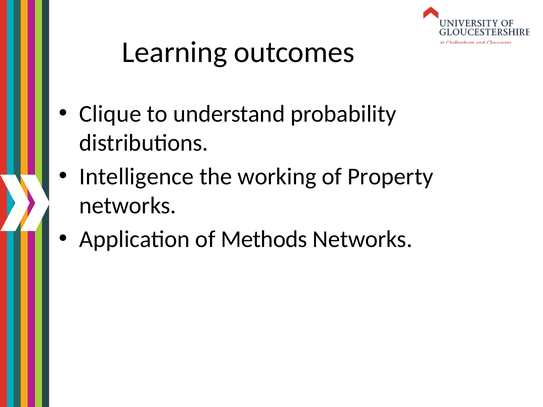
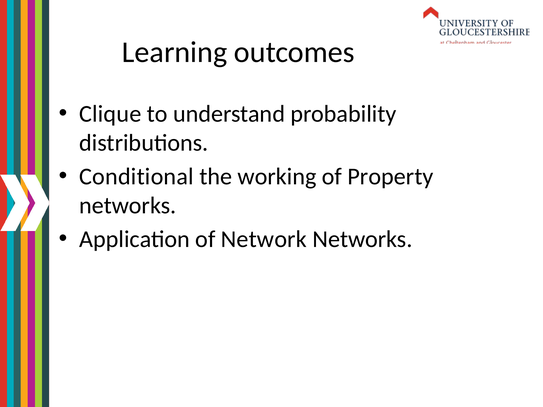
Intelligence: Intelligence -> Conditional (136, 177)
Methods: Methods -> Network (264, 239)
